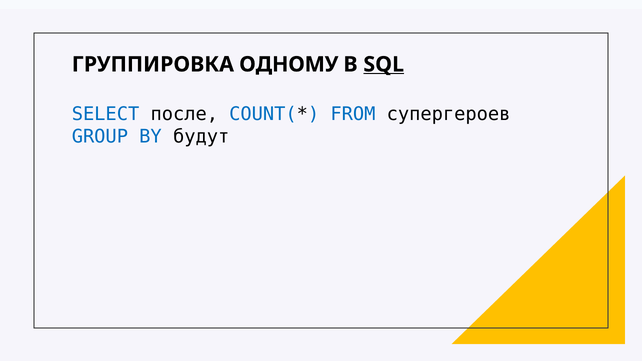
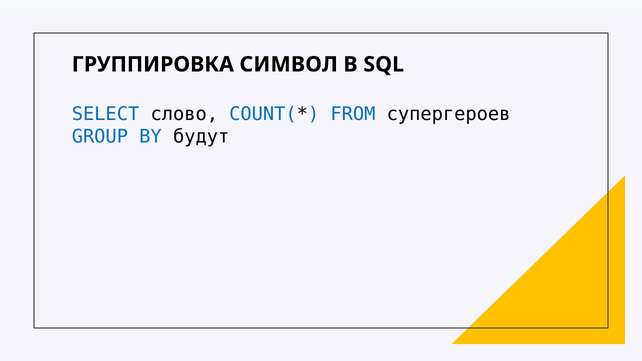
ОДНОМУ: ОДНОМУ -> СИМВОЛ (289, 64)
SQL underline: present -> none (384, 64)
после: после -> слово (184, 114)
